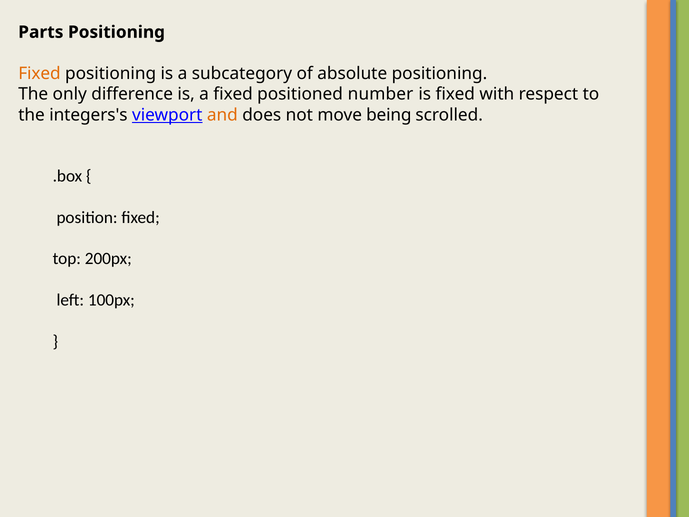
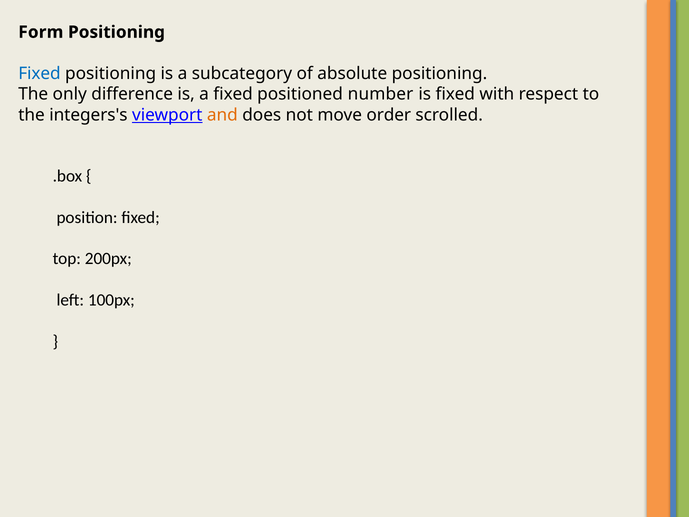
Parts: Parts -> Form (41, 32)
Fixed colour: orange -> blue (39, 73)
being: being -> order (389, 115)
